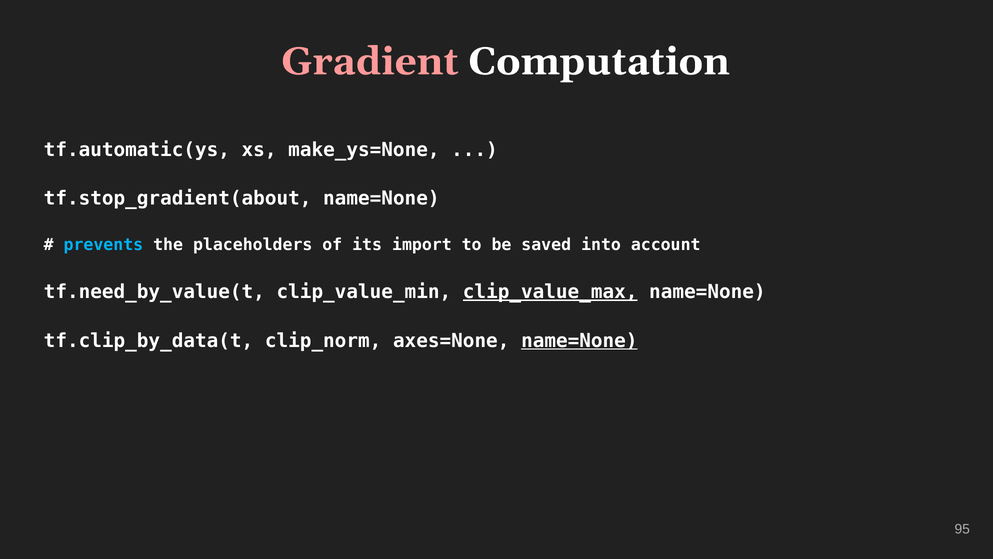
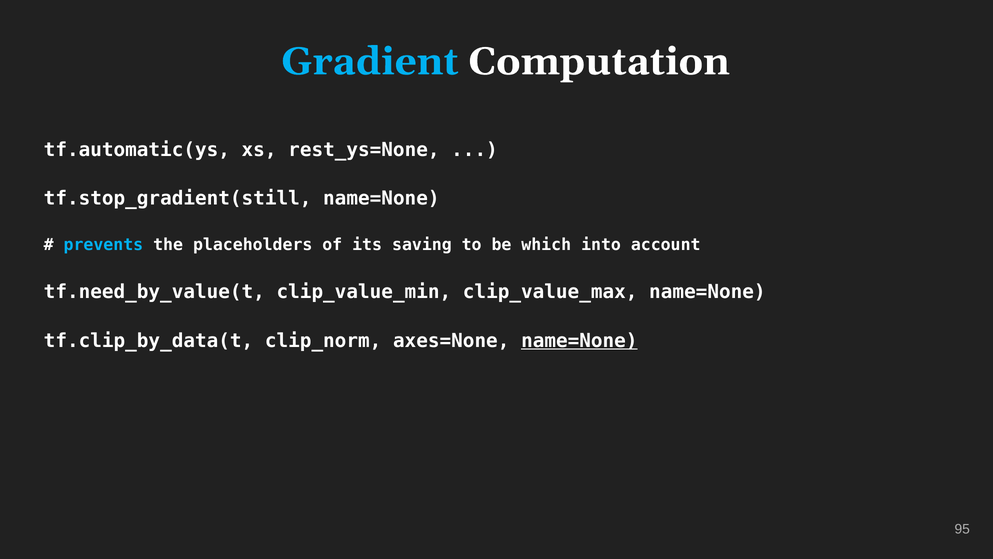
Gradient colour: pink -> light blue (370, 61)
make_ys=None: make_ys=None -> rest_ys=None (364, 150)
tf.stop_gradient(about: tf.stop_gradient(about -> tf.stop_gradient(still (178, 198)
import: import -> saving (422, 245)
saved: saved -> which (546, 245)
clip_value_max underline: present -> none (550, 292)
